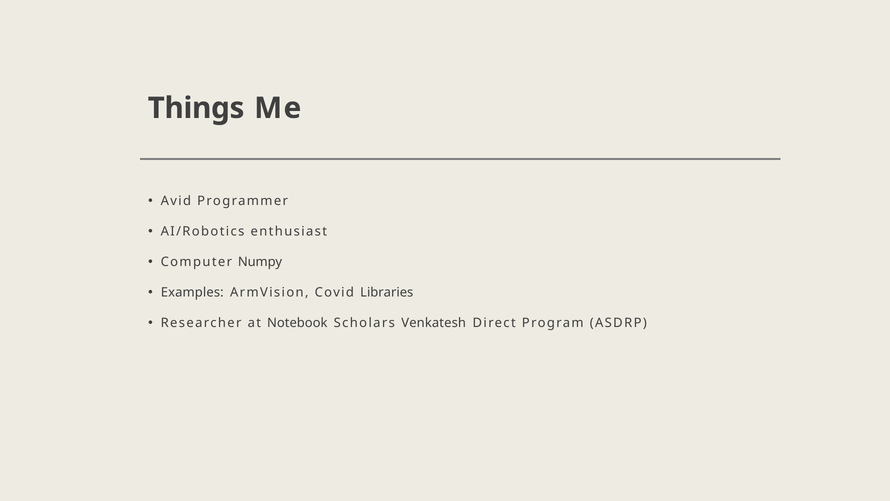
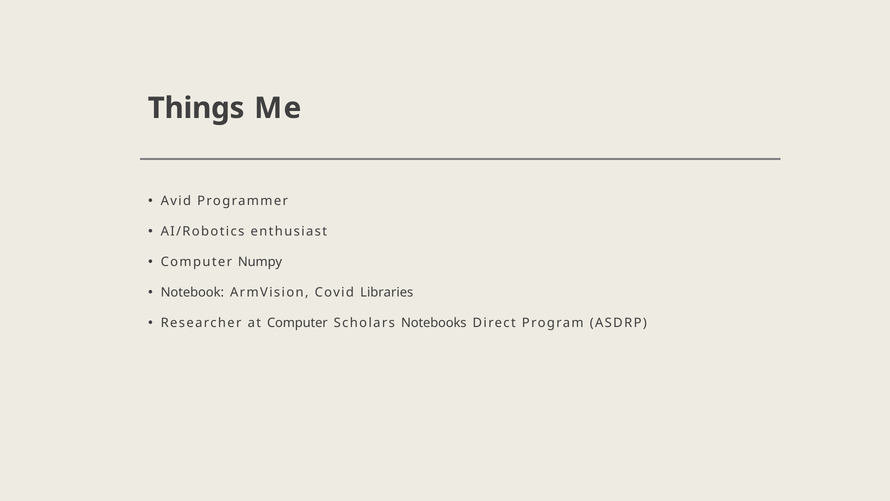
Examples: Examples -> Notebook (192, 292)
at Notebook: Notebook -> Computer (297, 323)
Venkatesh: Venkatesh -> Notebooks (434, 323)
